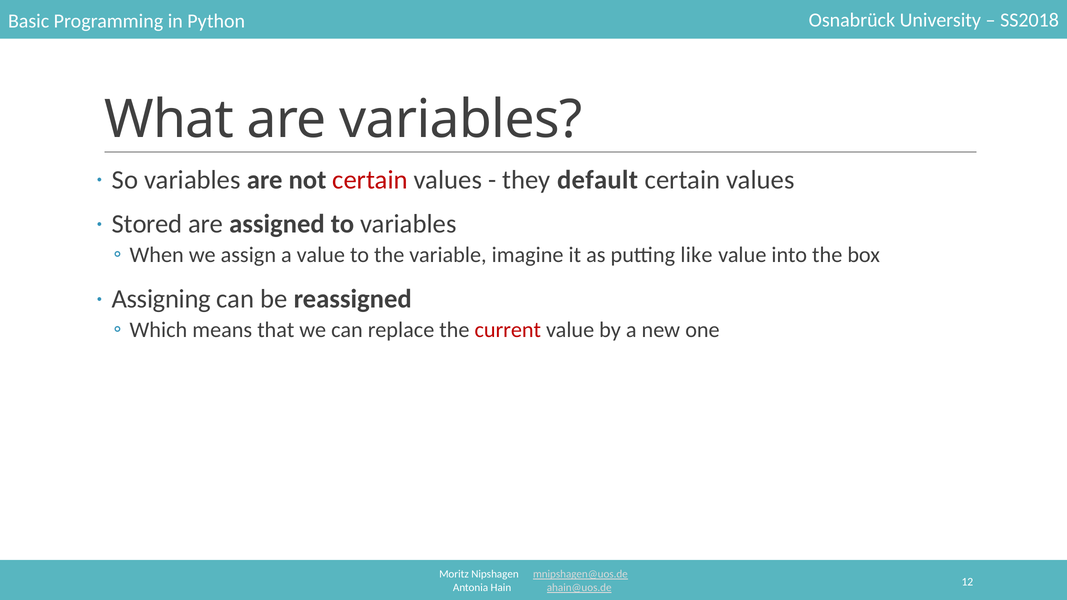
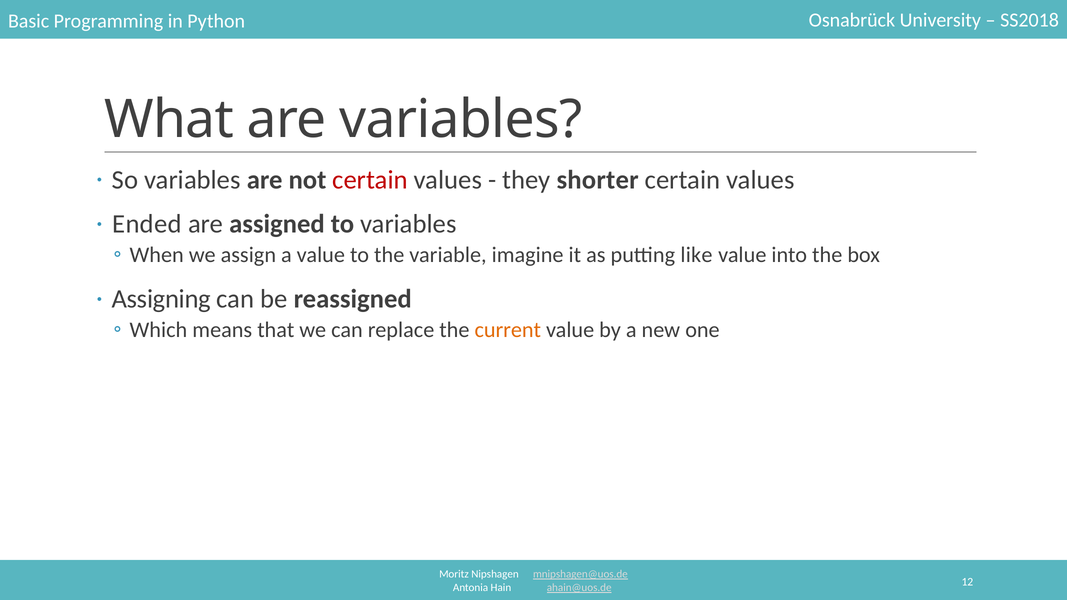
default: default -> shorter (598, 180)
Stored: Stored -> Ended (147, 224)
current colour: red -> orange (508, 330)
